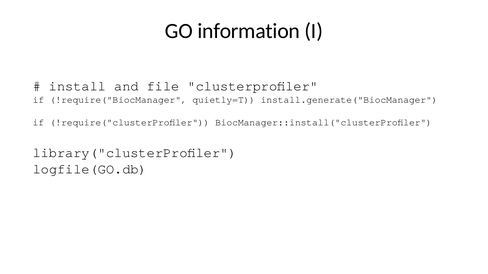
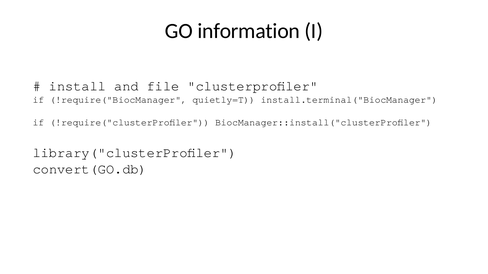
install.generate("BiocManager: install.generate("BiocManager -> install.terminal("BiocManager (349, 100)
logfile(GO.db: logfile(GO.db -> convert(GO.db (90, 169)
